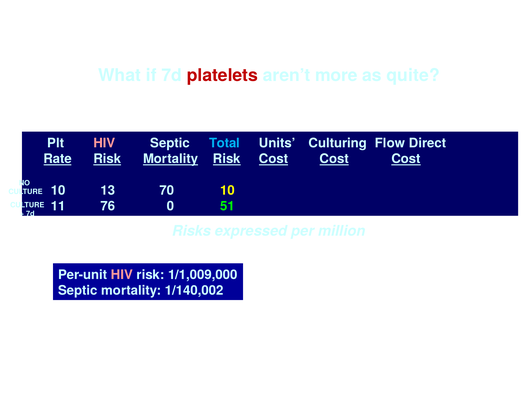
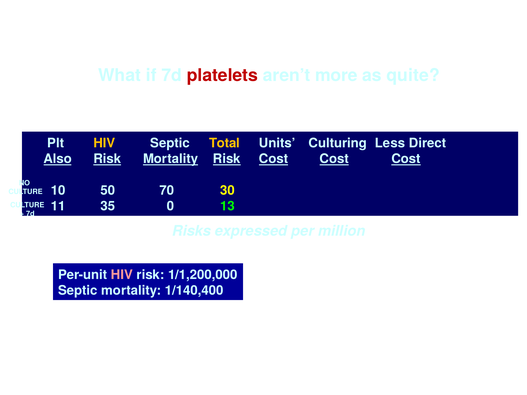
HIV colour: pink -> yellow (104, 143)
Total colour: light blue -> yellow (224, 143)
Flow: Flow -> Less (390, 143)
Rate: Rate -> Also (58, 159)
13: 13 -> 50 (108, 191)
70 10: 10 -> 30 (228, 191)
76: 76 -> 35 (108, 206)
51: 51 -> 13 (228, 206)
1/1,009,000: 1/1,009,000 -> 1/1,200,000 (203, 275)
1/140,002: 1/140,002 -> 1/140,400 (194, 291)
